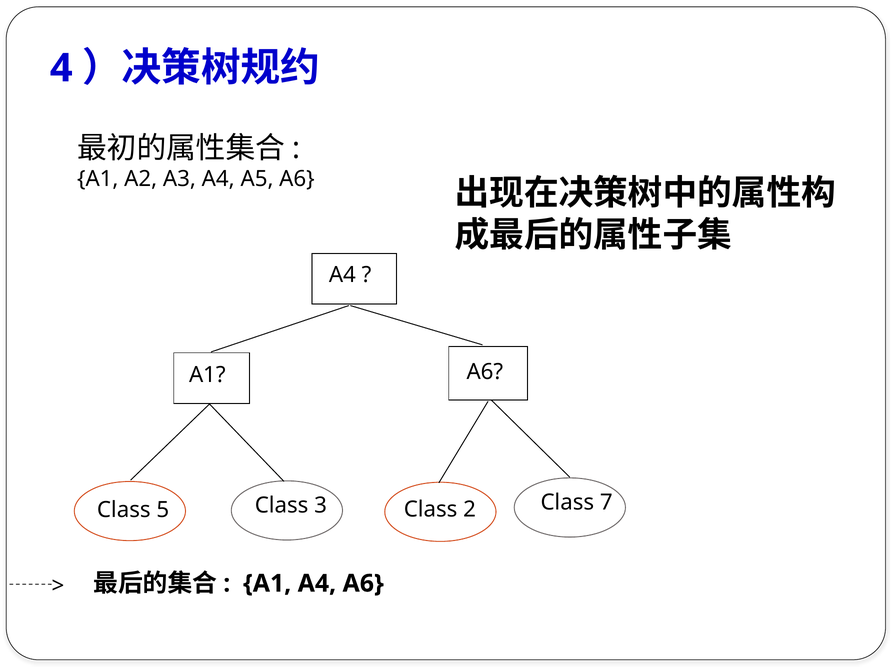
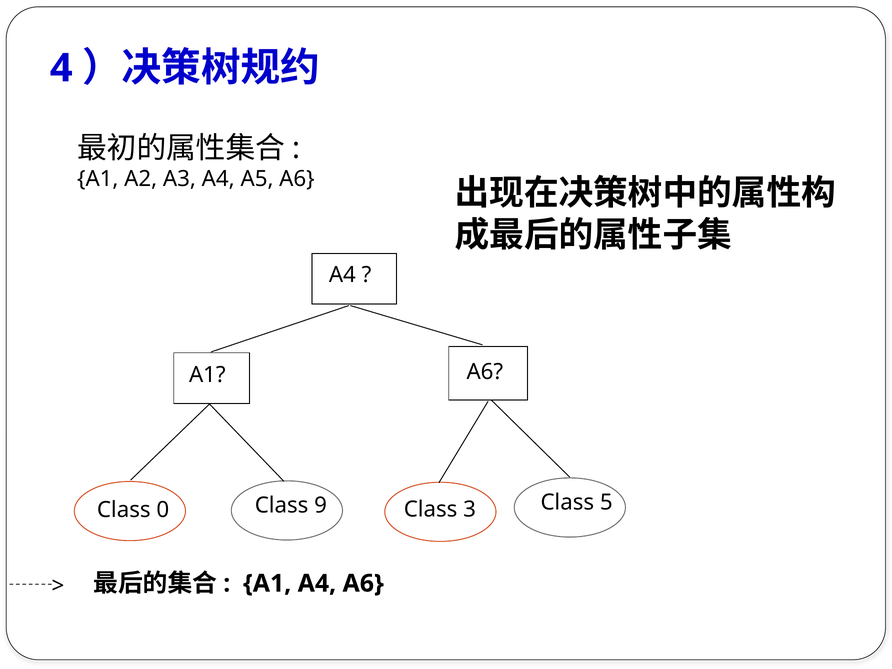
5: 5 -> 0 (163, 510)
3: 3 -> 9 (321, 505)
2: 2 -> 3 (470, 509)
7: 7 -> 5 (606, 503)
